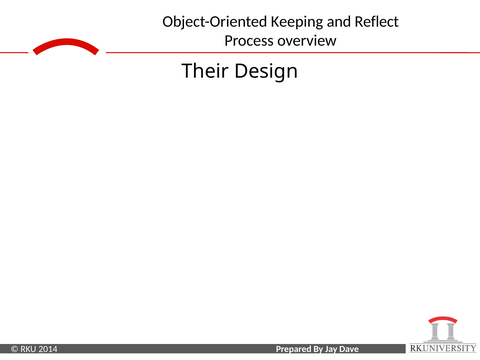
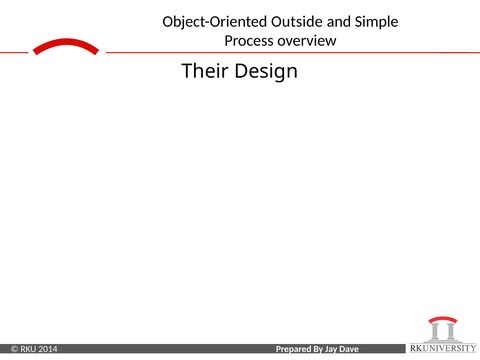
Keeping: Keeping -> Outside (297, 21)
Reflect: Reflect -> Simple (377, 21)
